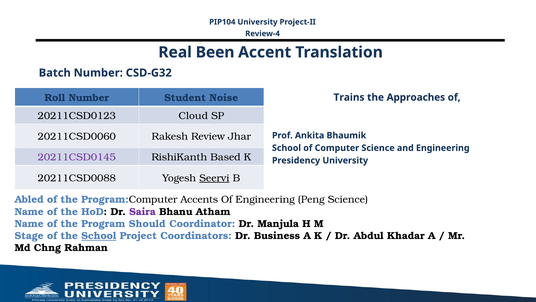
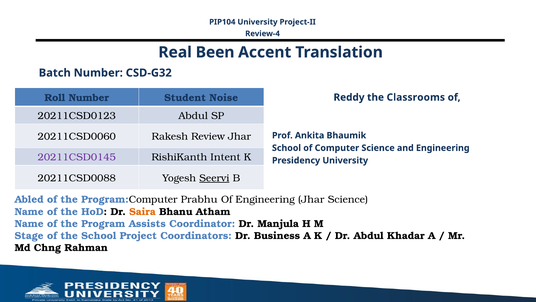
Trains: Trains -> Reddy (349, 97)
Approaches: Approaches -> Classrooms (416, 97)
20211CSD0123 Cloud: Cloud -> Abdul (193, 116)
Based: Based -> Intent (225, 157)
Accents: Accents -> Prabhu (199, 199)
Engineering Peng: Peng -> Jhar (311, 199)
Saira colour: purple -> orange (142, 211)
Should: Should -> Assists (147, 223)
School underline: present -> none (99, 236)
